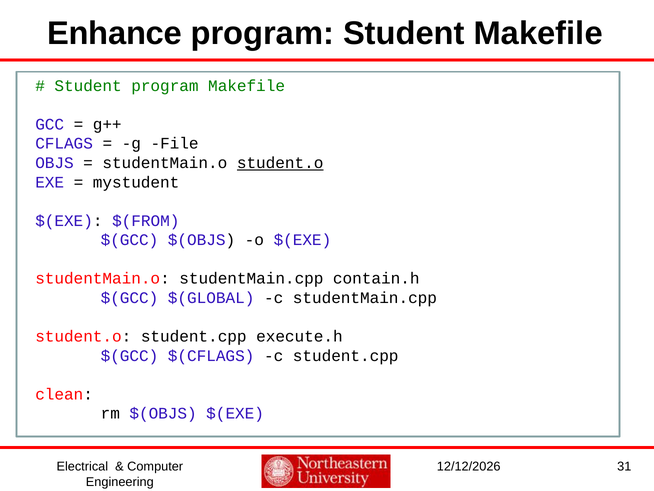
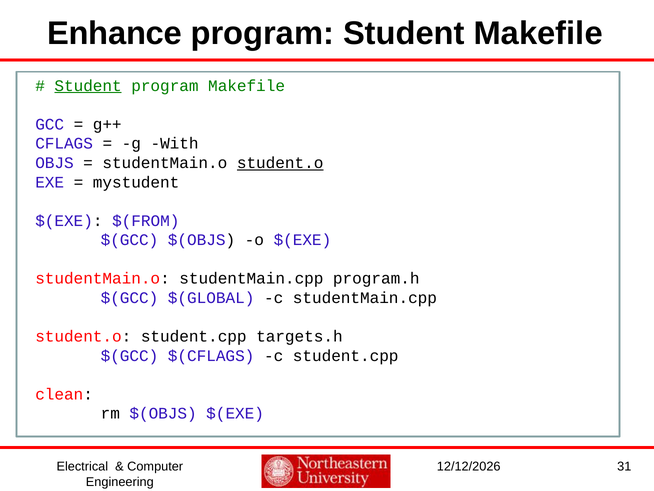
Student underline: none -> present (88, 86)
File: File -> With (175, 143)
contain.h: contain.h -> program.h (376, 278)
execute.h: execute.h -> targets.h (299, 336)
